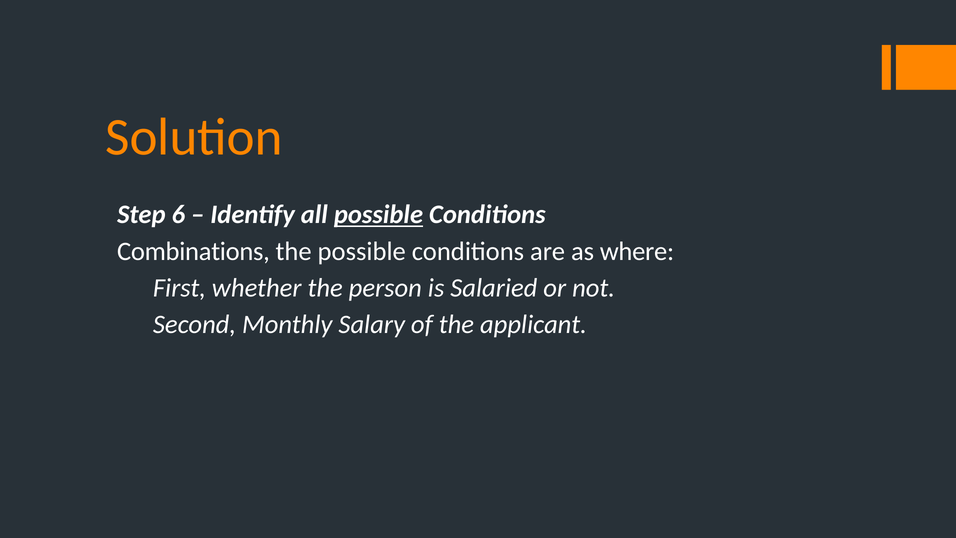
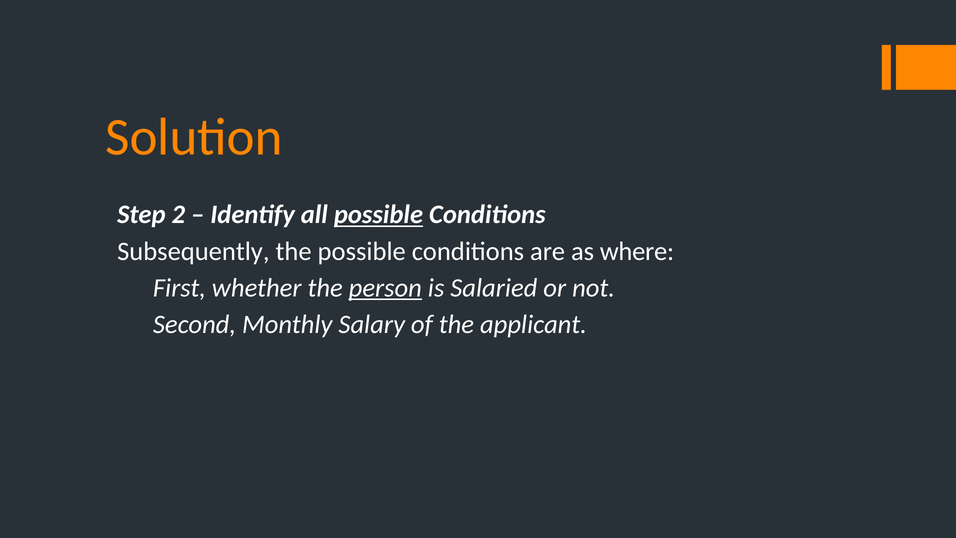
6: 6 -> 2 (178, 215)
Combinations: Combinations -> Subsequently (193, 251)
person underline: none -> present (385, 288)
